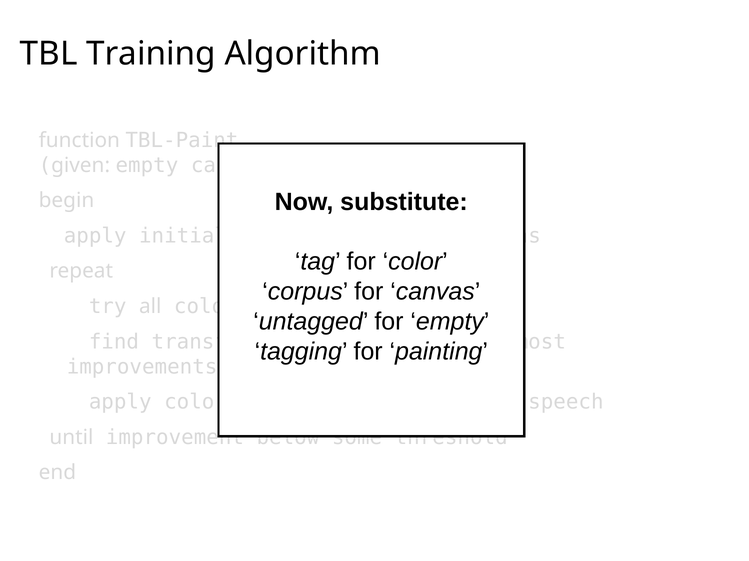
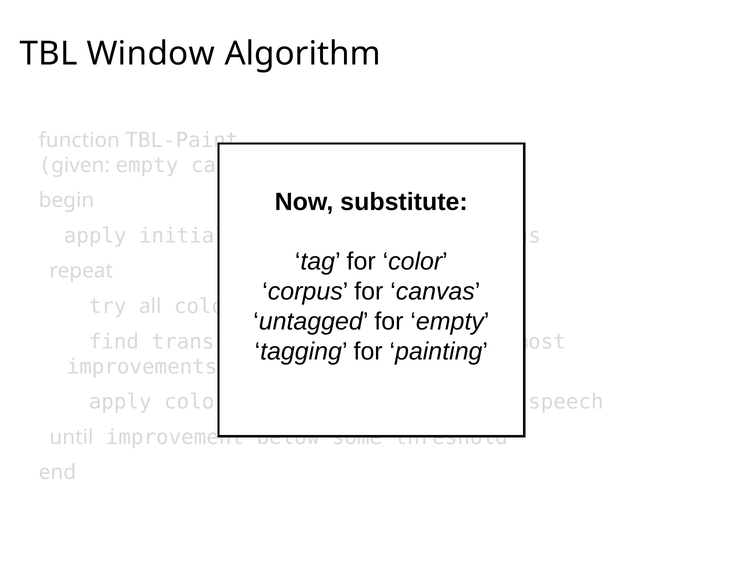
Training: Training -> Window (151, 54)
